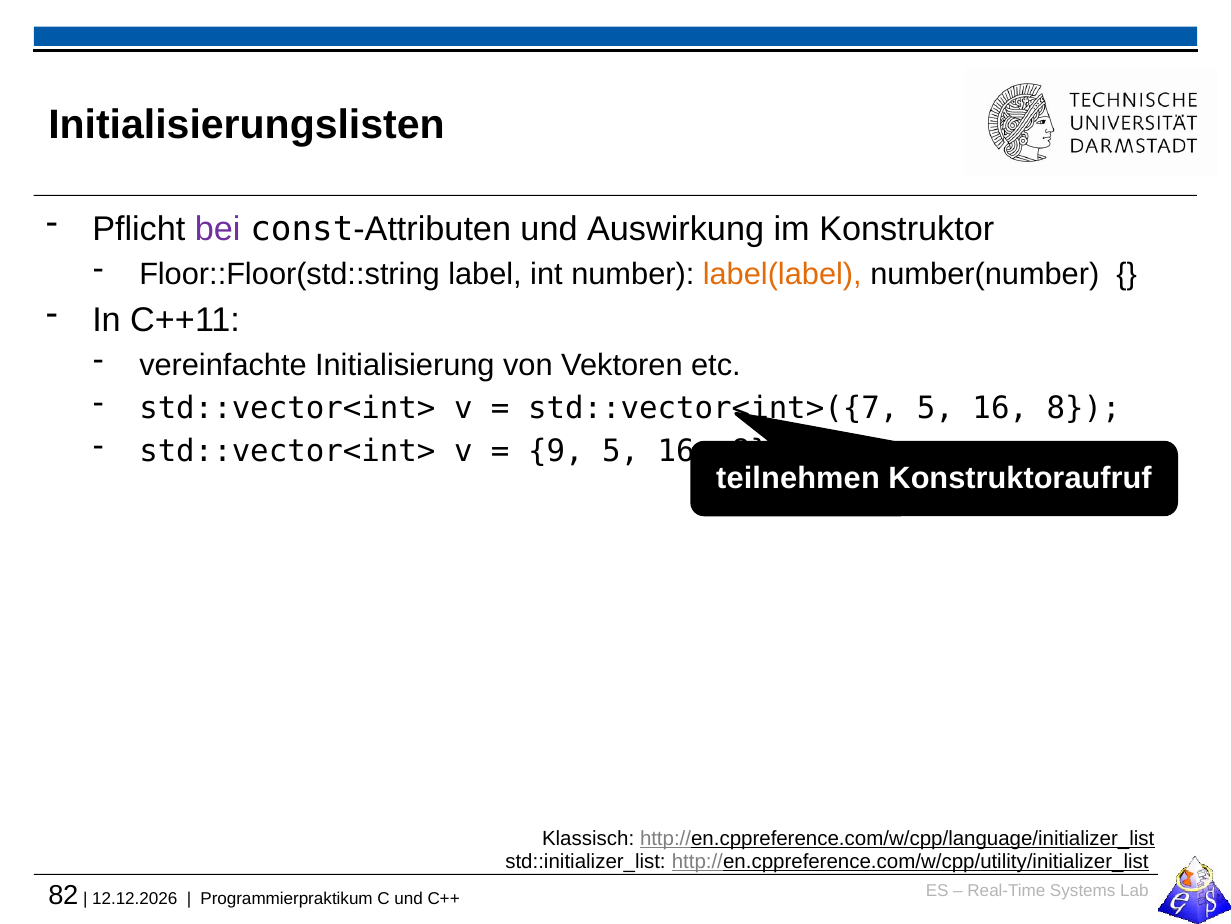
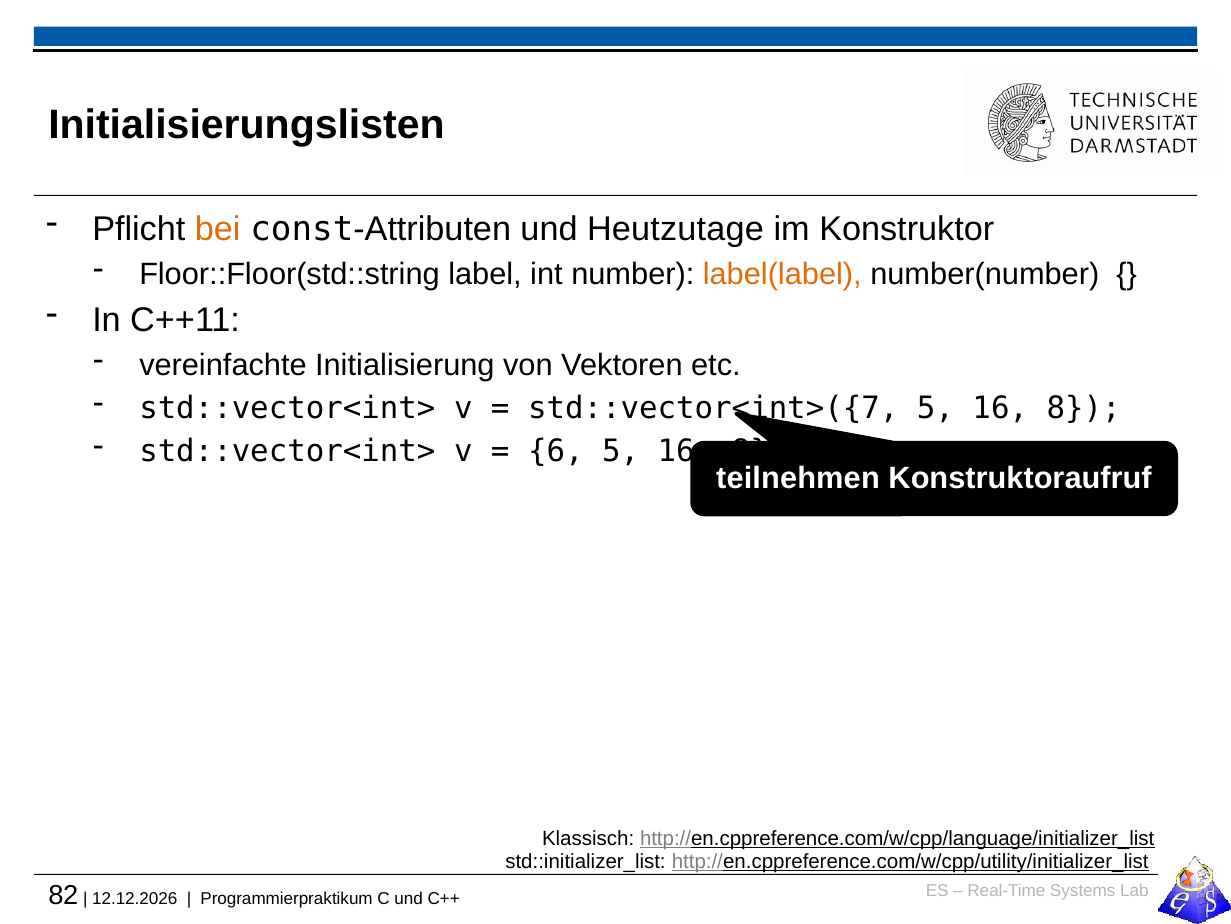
bei colour: purple -> orange (218, 229)
Auswirkung: Auswirkung -> Heutzutage (675, 229)
9: 9 -> 6 (556, 451)
